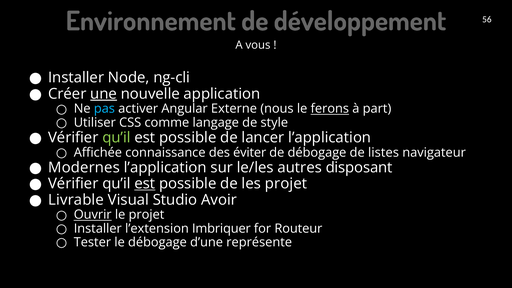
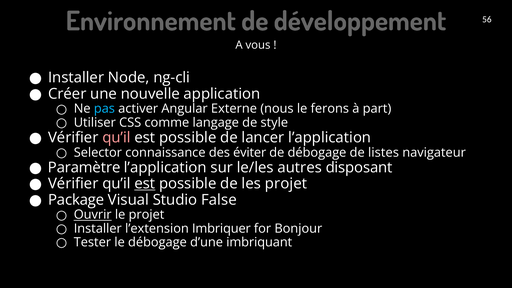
une underline: present -> none (104, 94)
ferons underline: present -> none (330, 109)
qu’il colour: light green -> pink (116, 138)
Affichée: Affichée -> Selector (98, 153)
Modernes: Modernes -> Paramètre (84, 167)
Livrable: Livrable -> Package (76, 200)
Avoir: Avoir -> False (219, 200)
Routeur: Routeur -> Bonjour (298, 229)
représente: représente -> imbriquant (259, 242)
